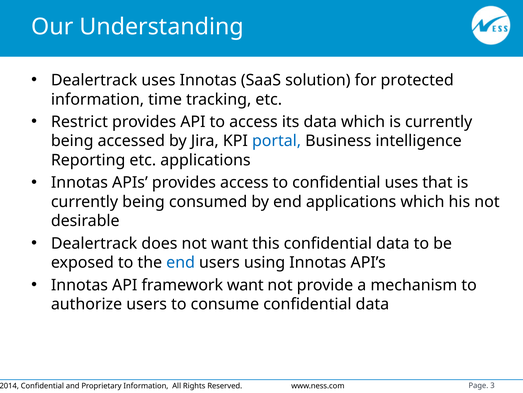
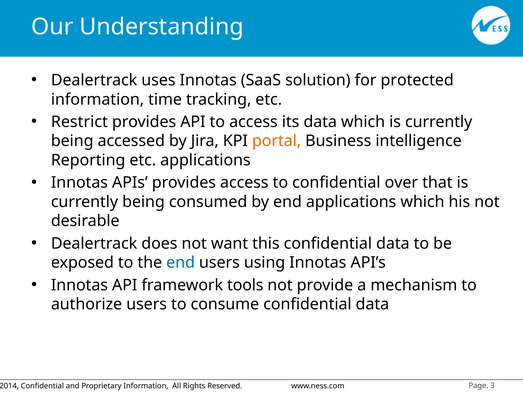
portal colour: blue -> orange (277, 141)
confidential uses: uses -> over (401, 182)
framework want: want -> tools (245, 285)
